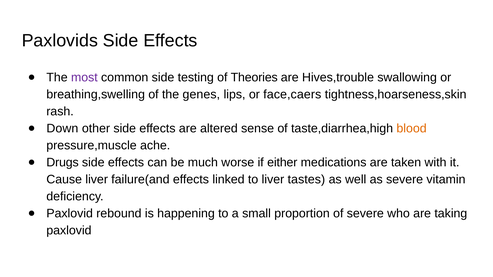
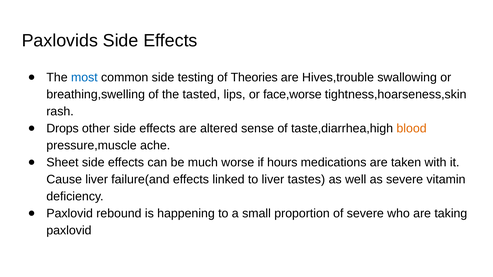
most colour: purple -> blue (84, 78)
genes: genes -> tasted (201, 95)
face,caers: face,caers -> face,worse (292, 95)
Down: Down -> Drops (63, 129)
Drugs: Drugs -> Sheet (62, 163)
either: either -> hours (282, 163)
